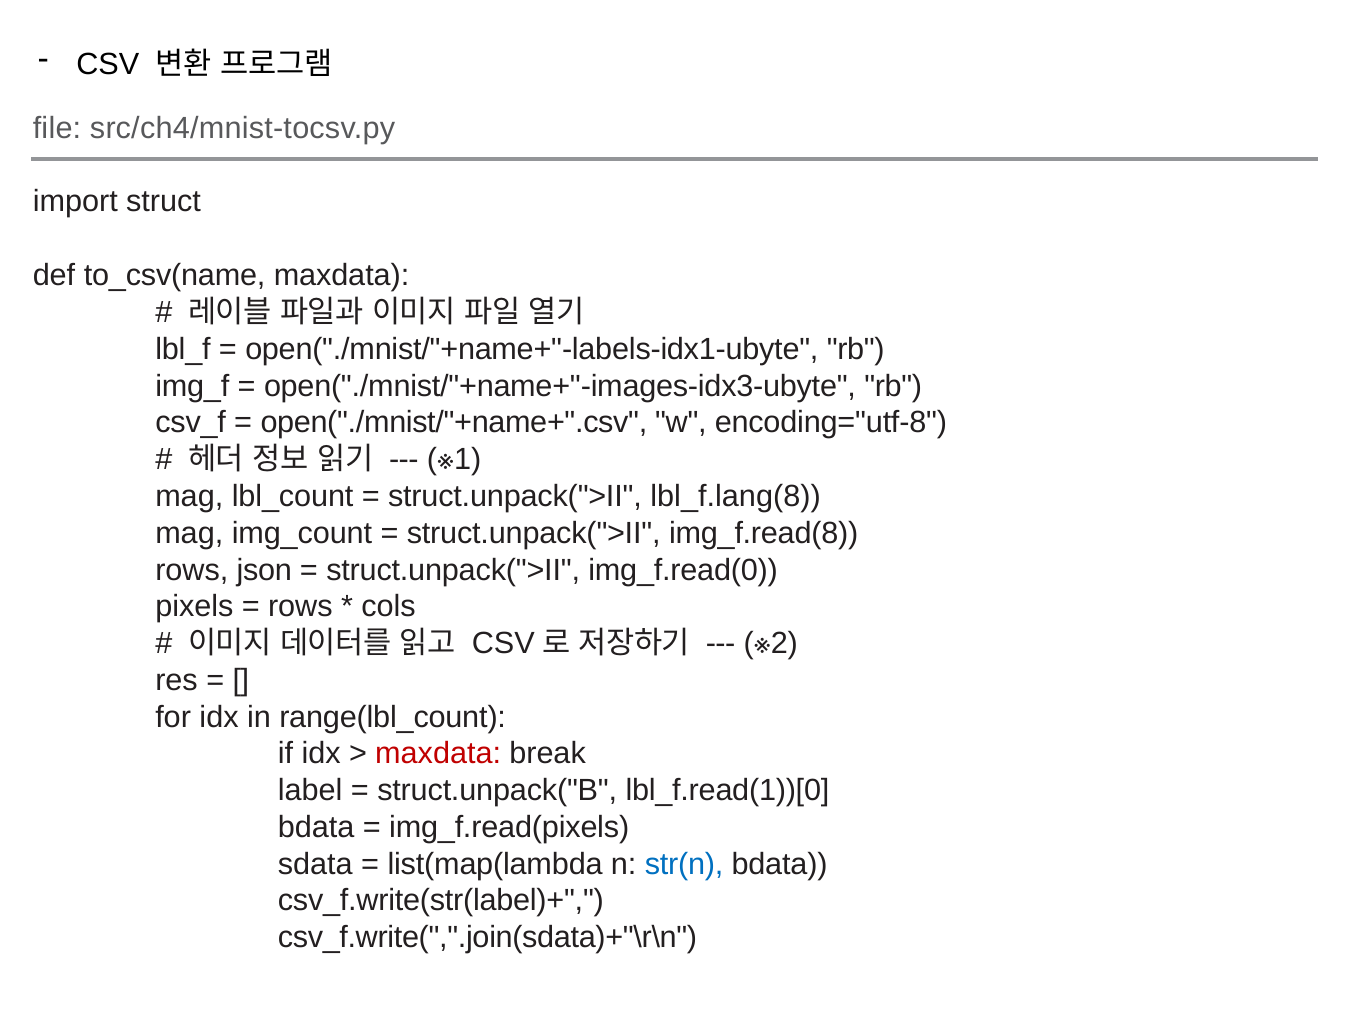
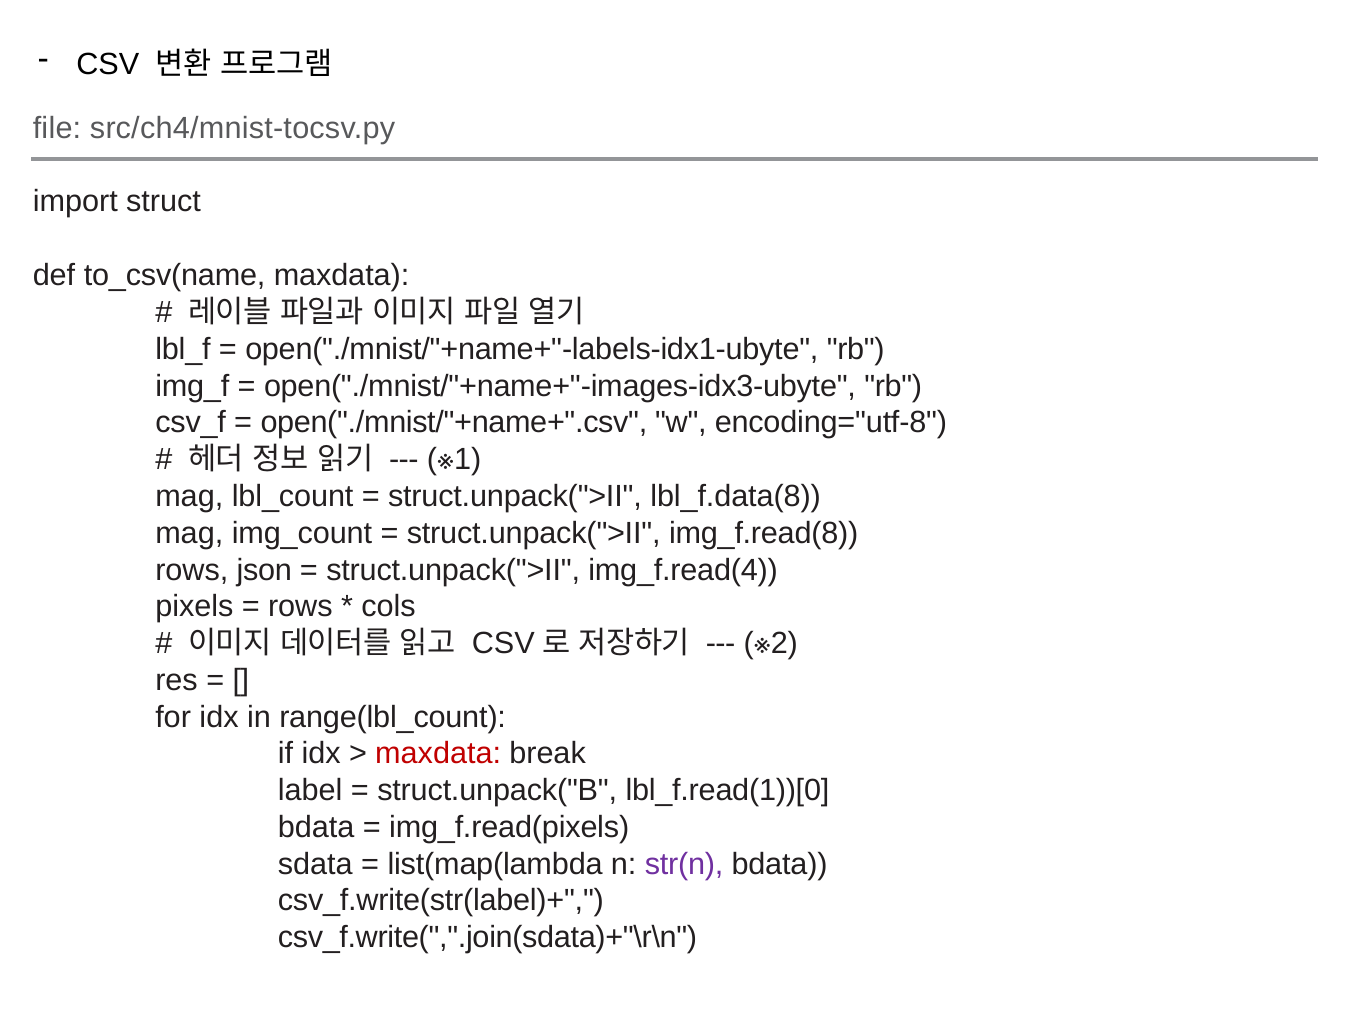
lbl_f.lang(8: lbl_f.lang(8 -> lbl_f.data(8 (736, 496)
img_f.read(0: img_f.read(0 -> img_f.read(4 (683, 570)
str(n colour: blue -> purple (684, 864)
